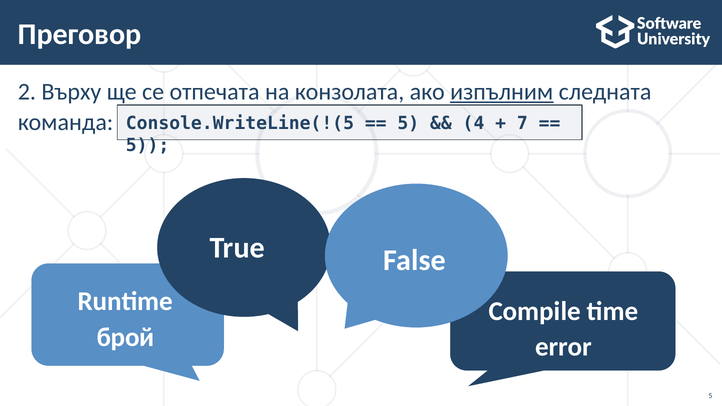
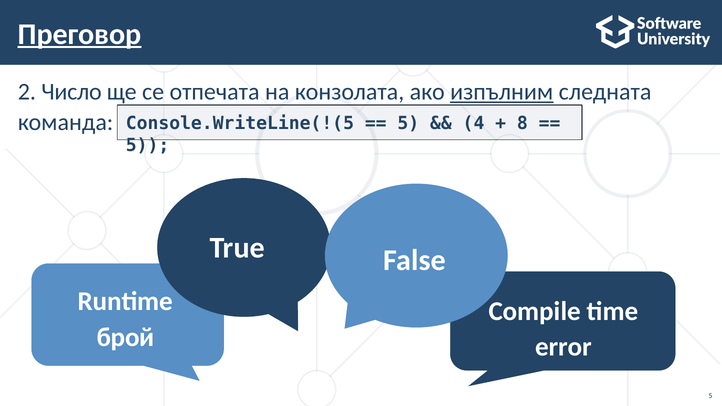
Преговор underline: none -> present (80, 34)
Върху: Върху -> Число (72, 92)
7: 7 -> 8 (522, 124)
